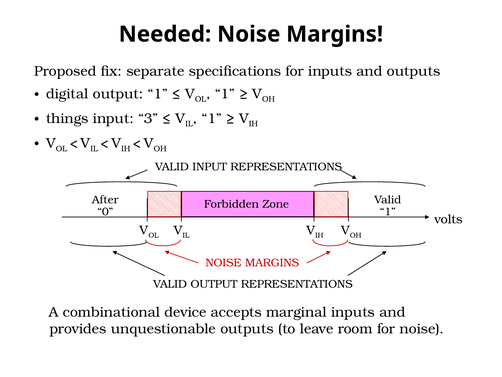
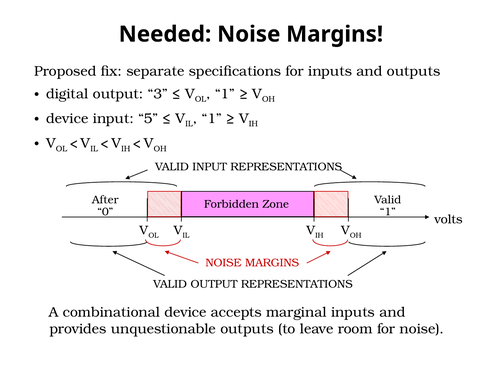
output 1: 1 -> 3 (158, 94)
things: things -> device (67, 118)
3: 3 -> 5 (148, 118)
